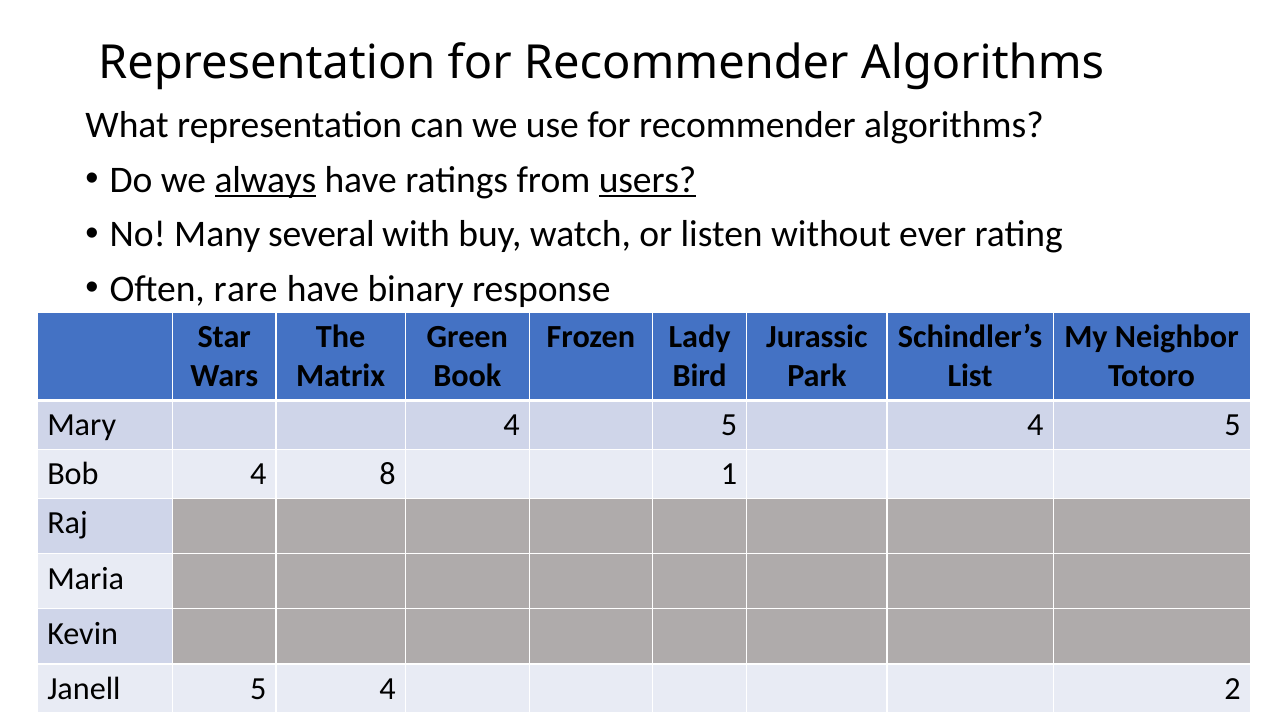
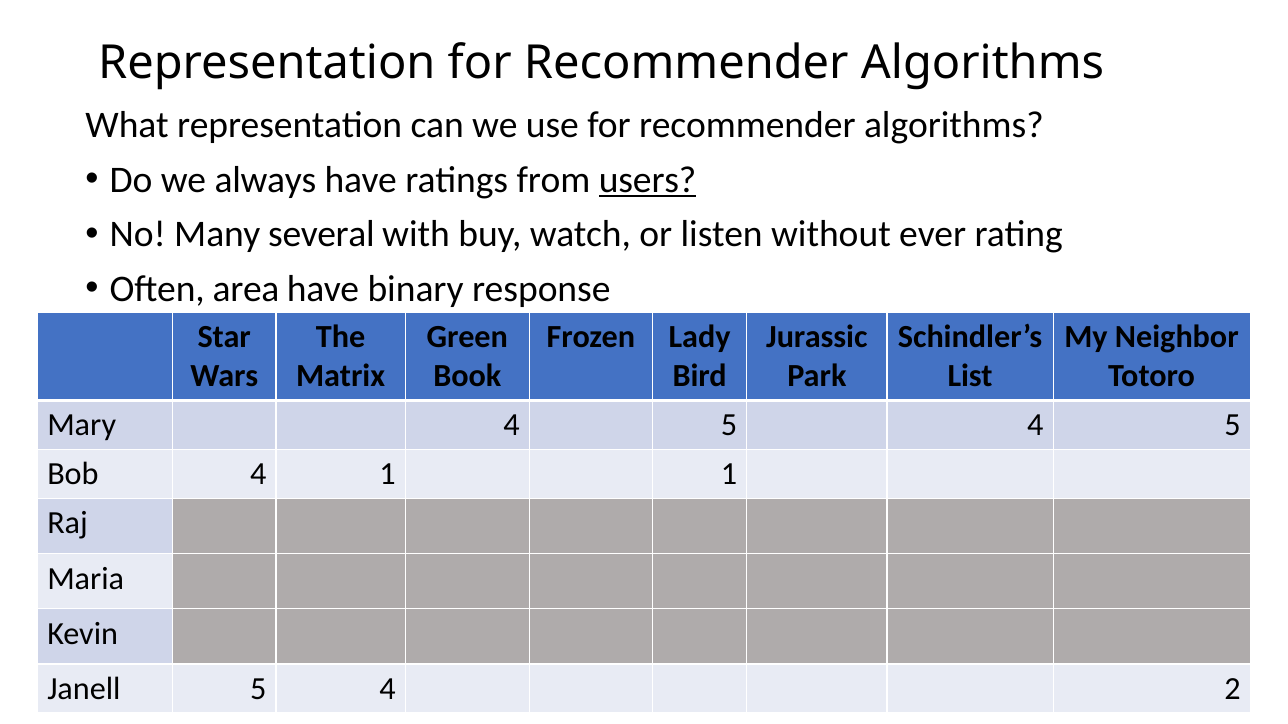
always underline: present -> none (265, 180)
rare: rare -> area (246, 289)
4 8: 8 -> 1 (387, 475)
